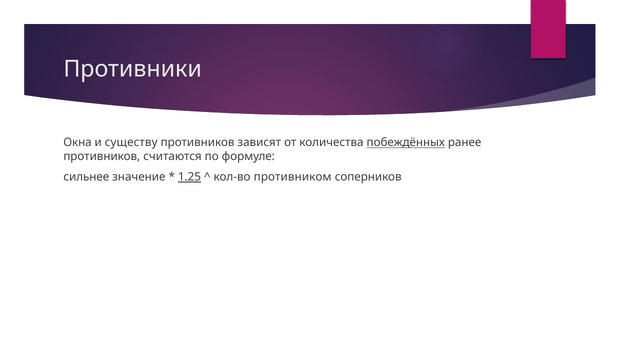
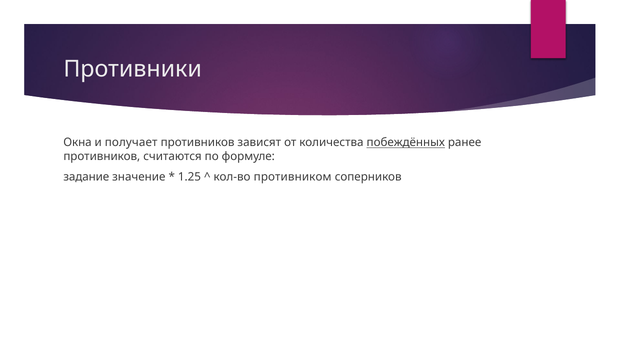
существу: существу -> получает (131, 143)
сильнее: сильнее -> задание (86, 177)
1.25 underline: present -> none (189, 177)
